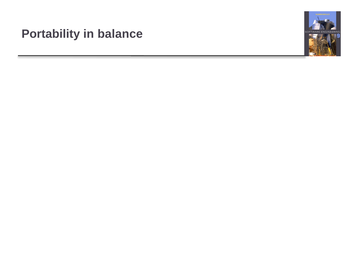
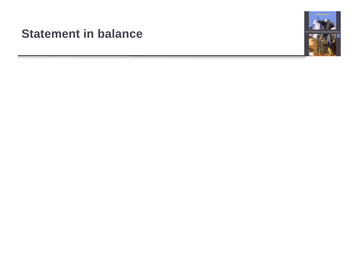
Portability: Portability -> Statement (51, 34)
